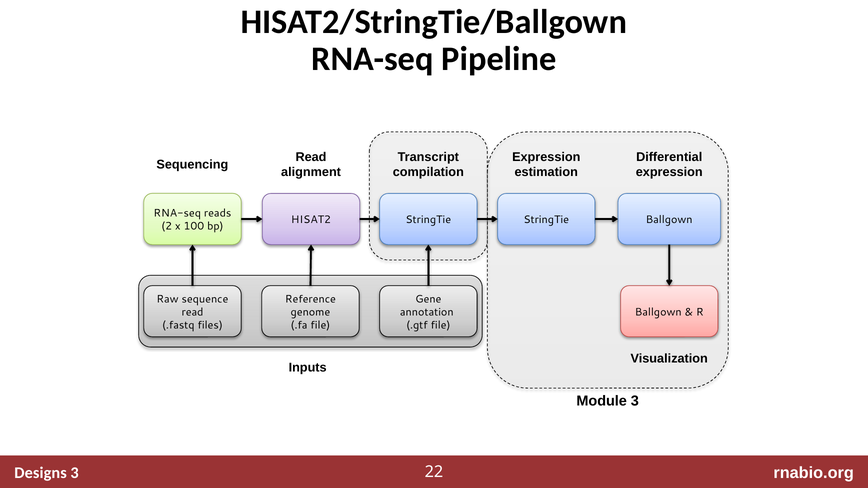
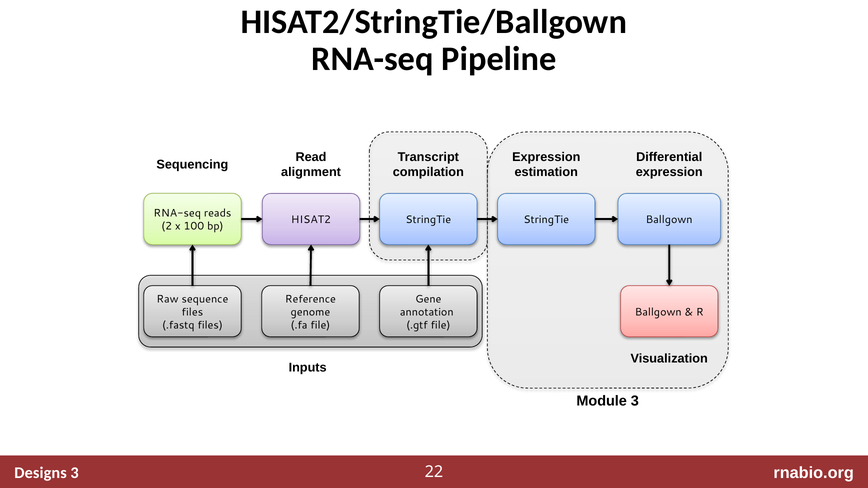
read: read -> files (192, 312)
